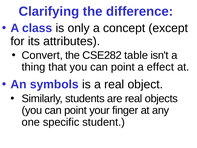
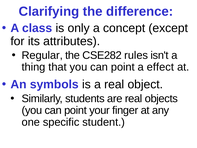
Convert: Convert -> Regular (42, 55)
table: table -> rules (136, 55)
